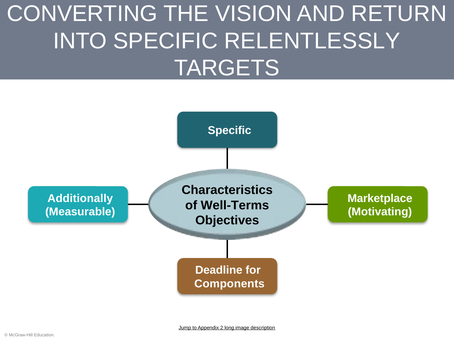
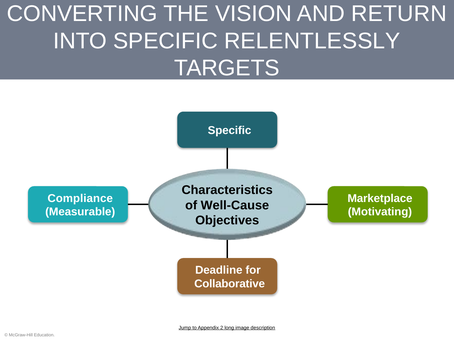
Additionally: Additionally -> Compliance (80, 199)
Well-Terms: Well-Terms -> Well-Cause (235, 205)
Components: Components -> Collaborative (230, 284)
